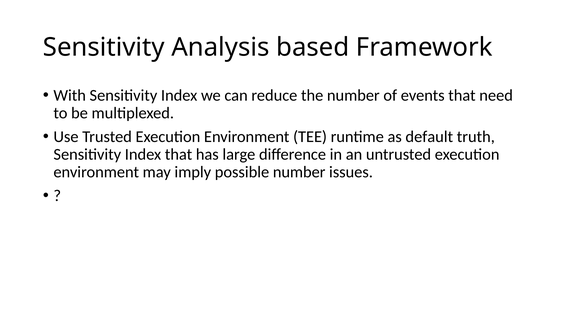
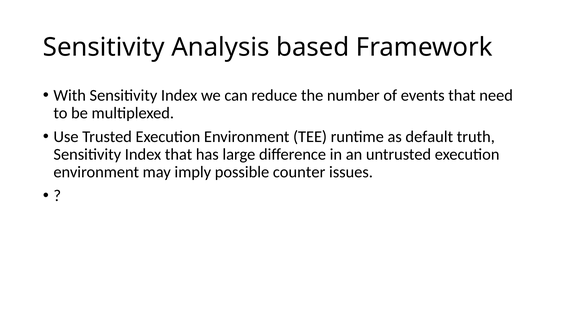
possible number: number -> counter (299, 172)
